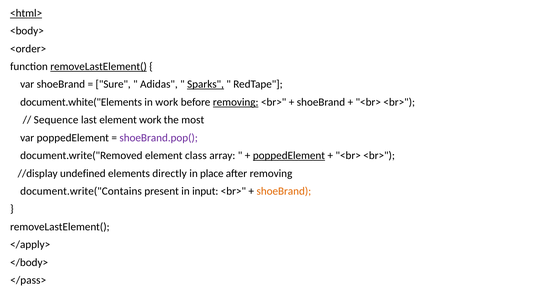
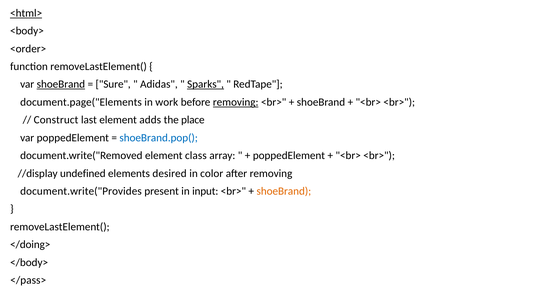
removeLastElement( underline: present -> none (99, 66)
shoeBrand underline: none -> present (61, 84)
document.white("Elements: document.white("Elements -> document.page("Elements (81, 102)
Sequence: Sequence -> Construct (56, 120)
element work: work -> adds (150, 120)
most: most -> place (193, 120)
shoeBrand.pop( colour: purple -> blue (159, 138)
poppedElement underline: present -> none (289, 155)
directly: directly -> desired (170, 173)
place: place -> color (212, 173)
document.write("Contains: document.write("Contains -> document.write("Provides (81, 191)
</apply>: </apply> -> </doing> (30, 244)
